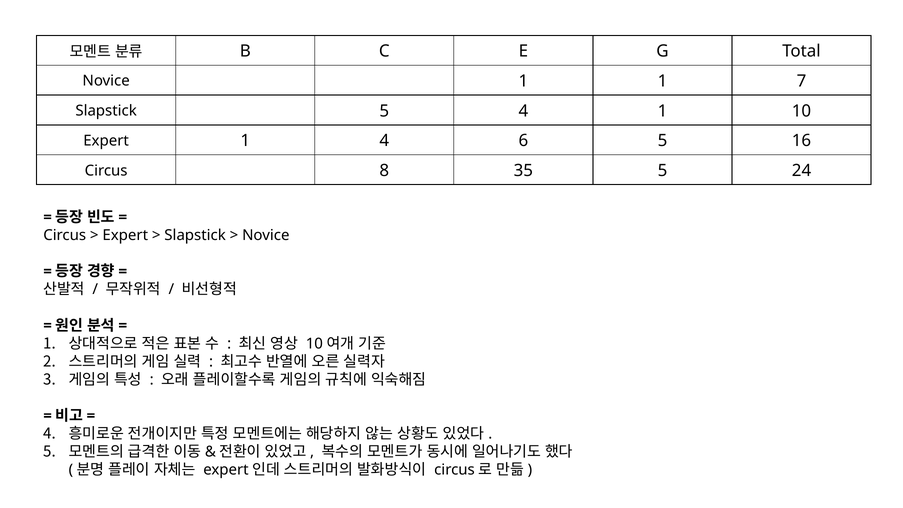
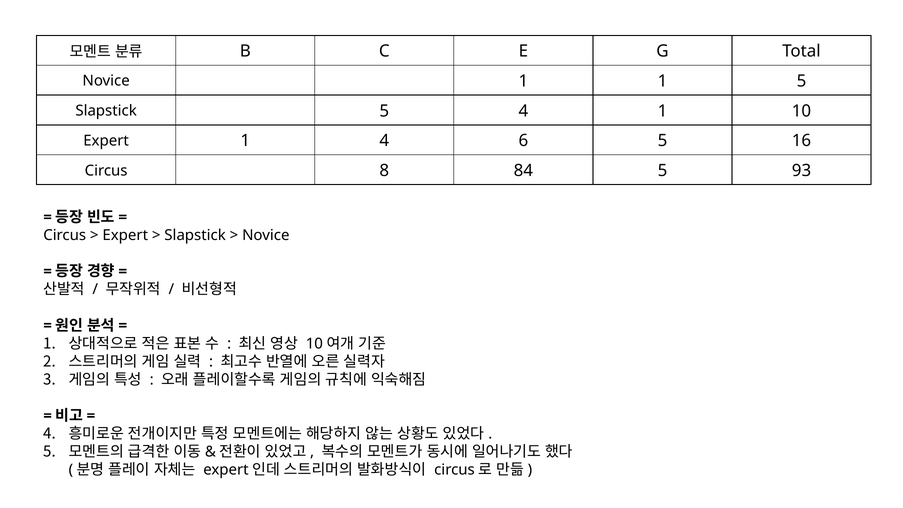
1 7: 7 -> 5 (802, 81)
35: 35 -> 84 (523, 171)
24: 24 -> 93 (802, 171)
